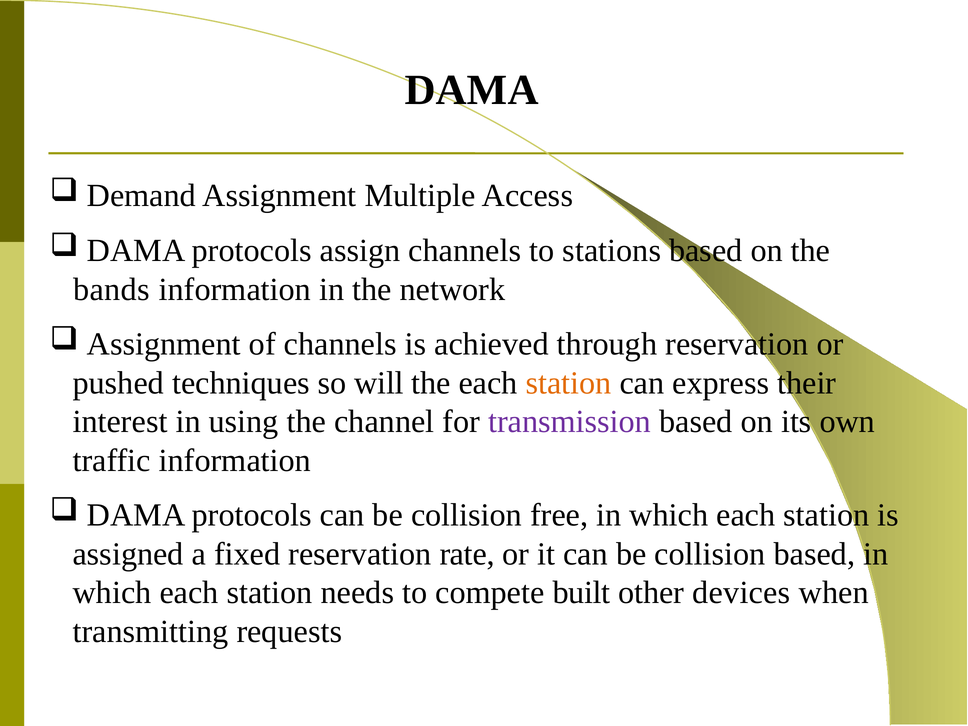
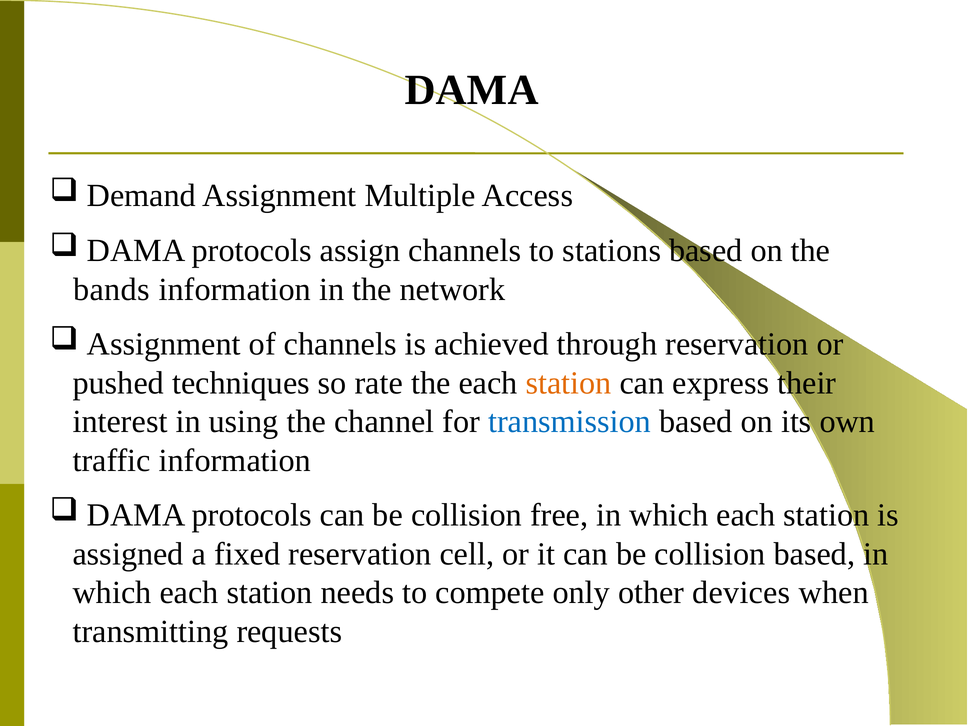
will: will -> rate (379, 383)
transmission colour: purple -> blue (570, 422)
rate: rate -> cell (467, 554)
built: built -> only (581, 593)
